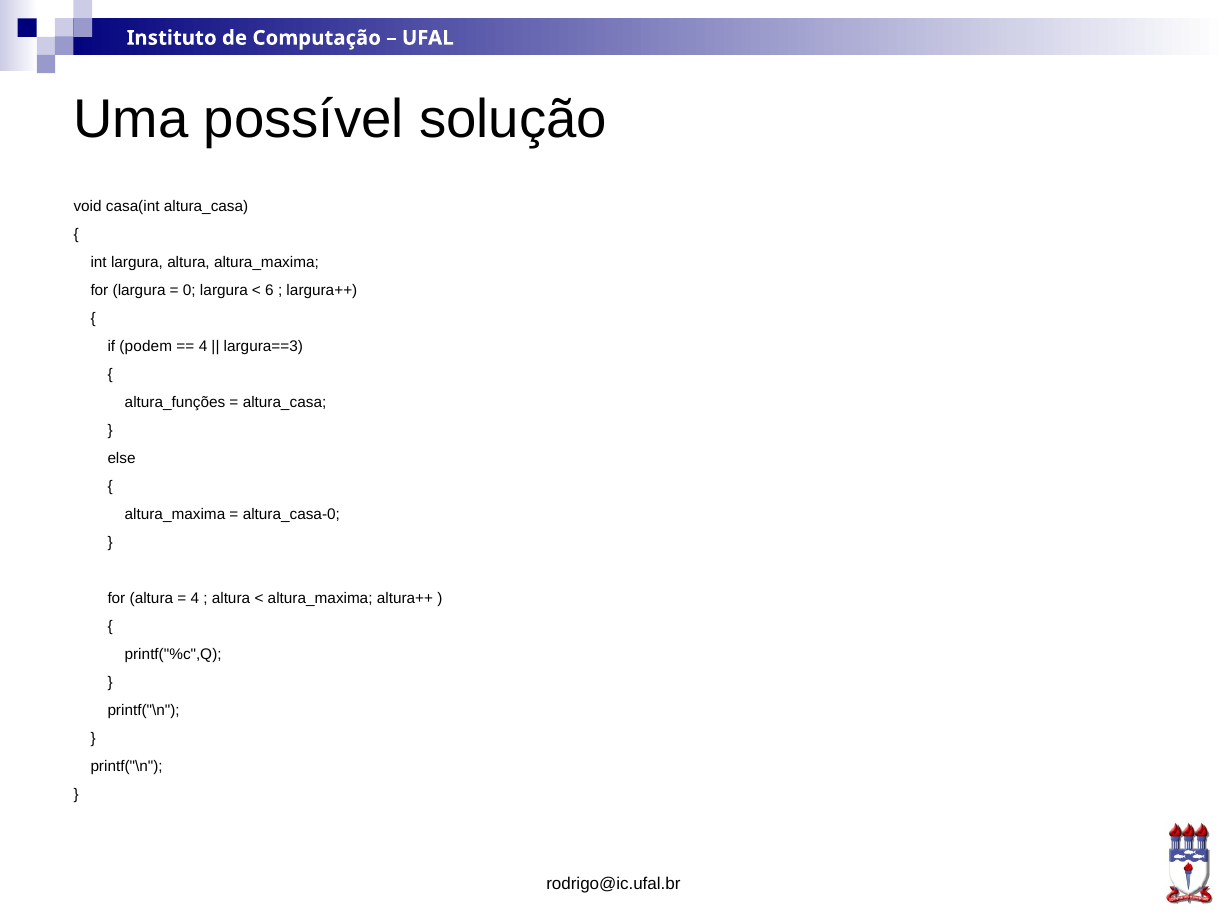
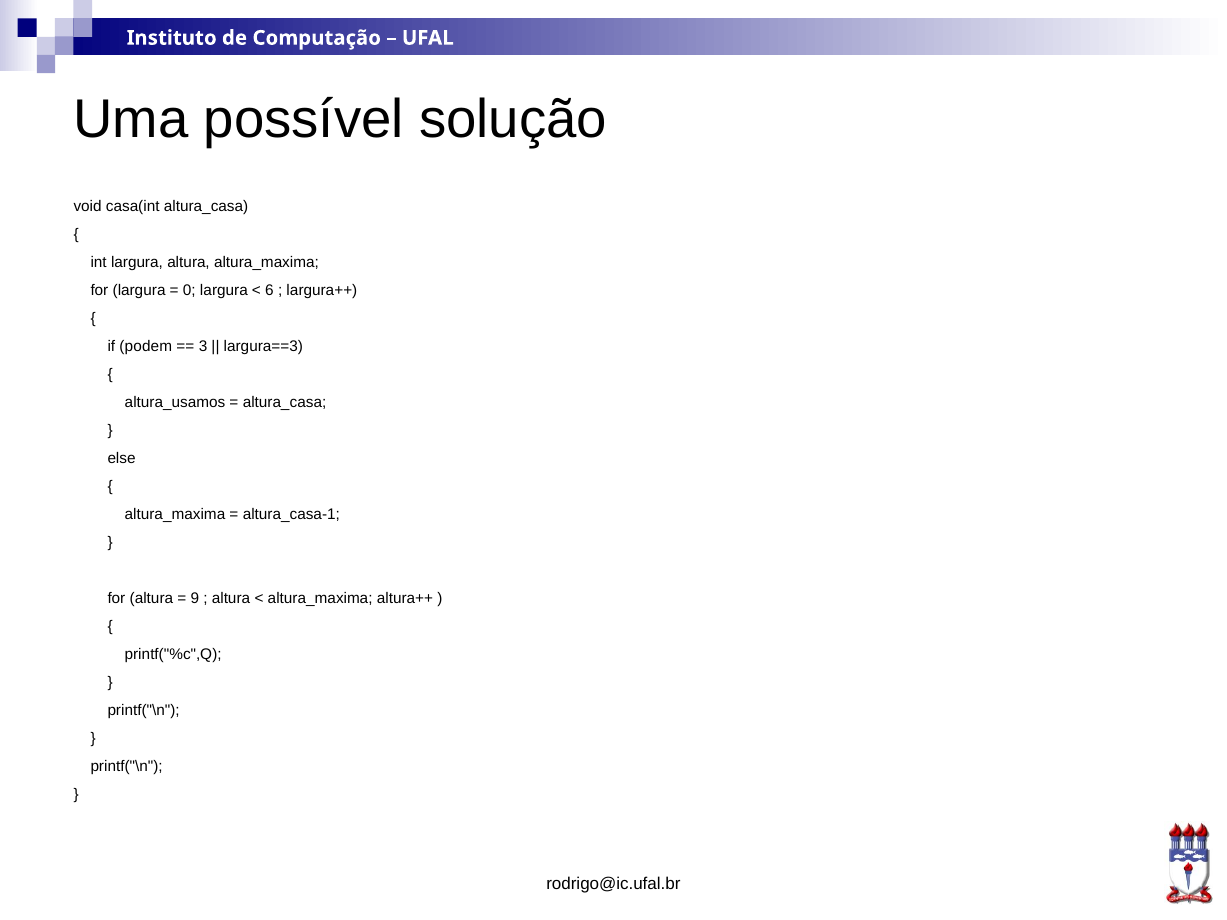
4: 4 -> 3 (203, 346)
altura_funções: altura_funções -> altura_usamos (175, 402)
altura_casa-0: altura_casa-0 -> altura_casa-1 (291, 514)
4: 4 -> 9 (195, 598)
